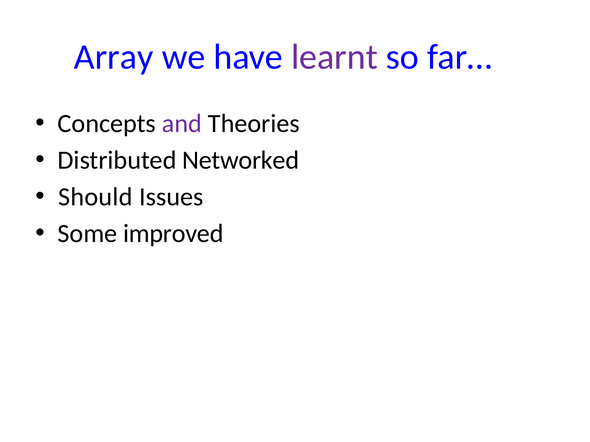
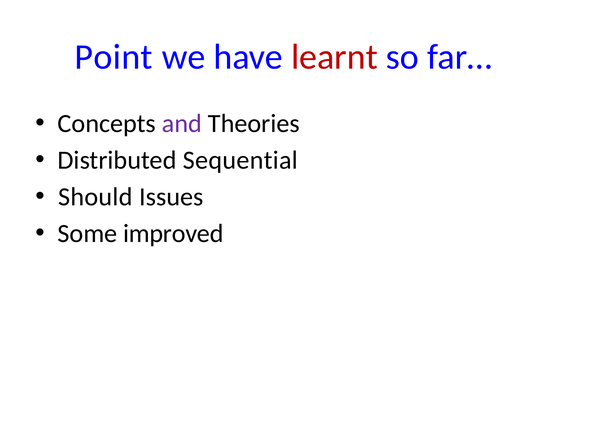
Array: Array -> Point (114, 57)
learnt colour: purple -> red (334, 57)
Networked: Networked -> Sequential (240, 160)
